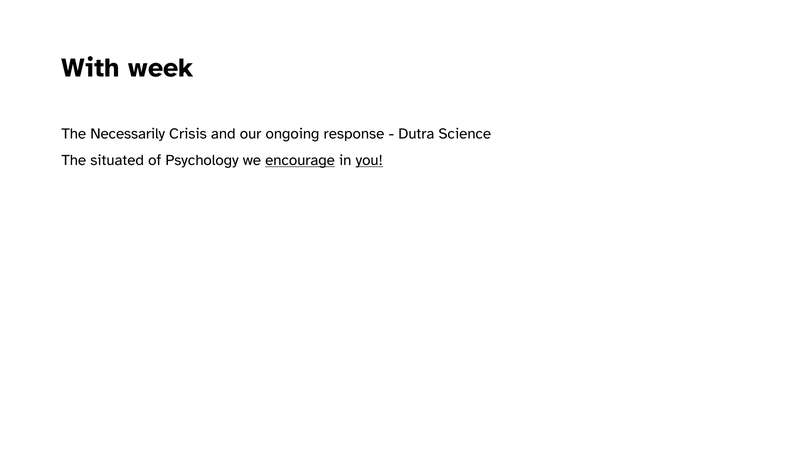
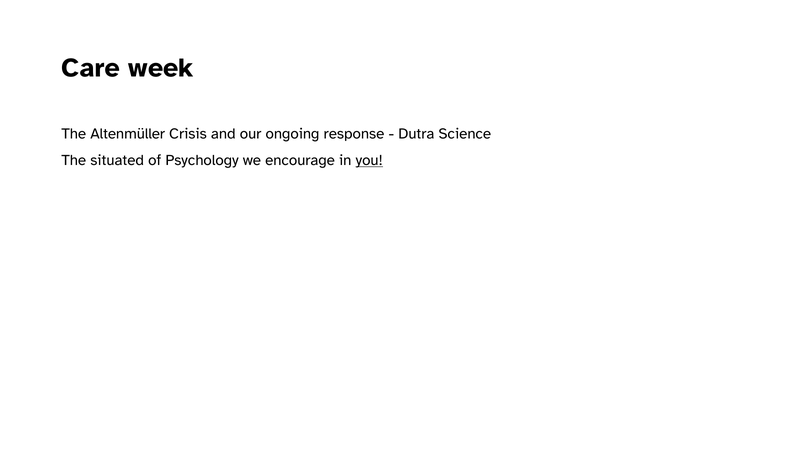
With: With -> Care (91, 68)
Necessarily: Necessarily -> Altenmüller (128, 134)
encourage underline: present -> none (300, 160)
